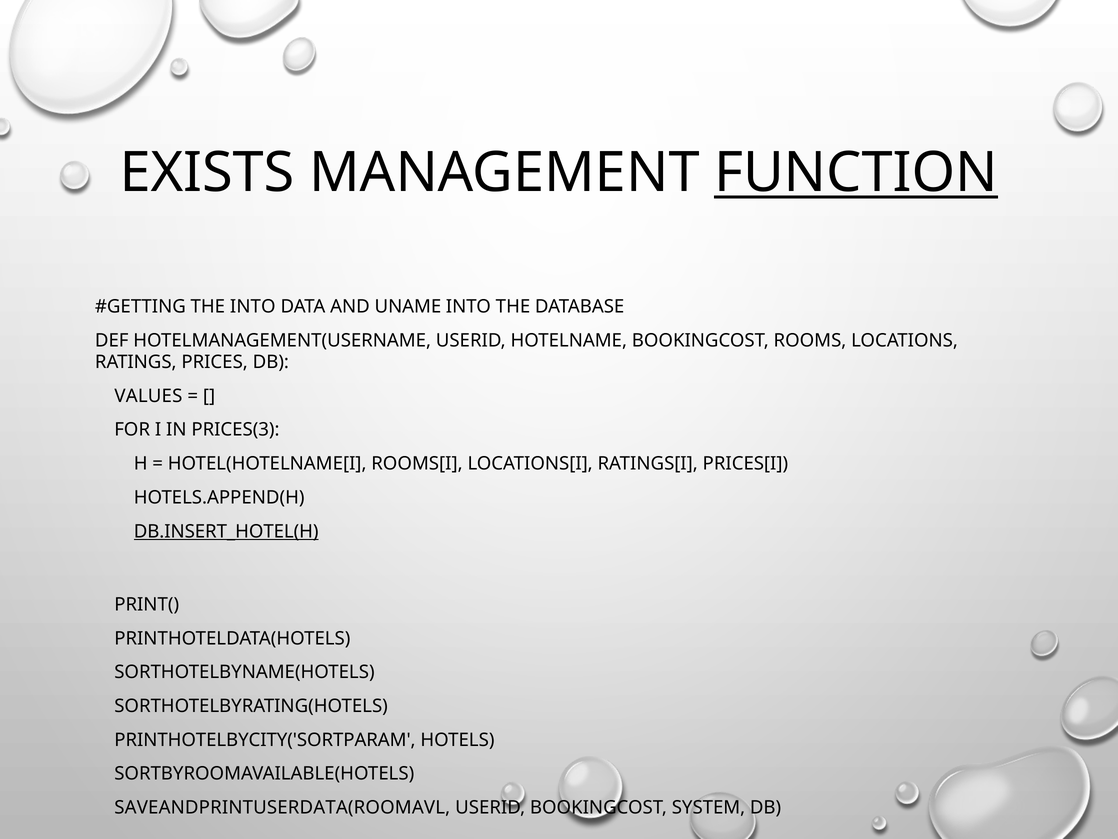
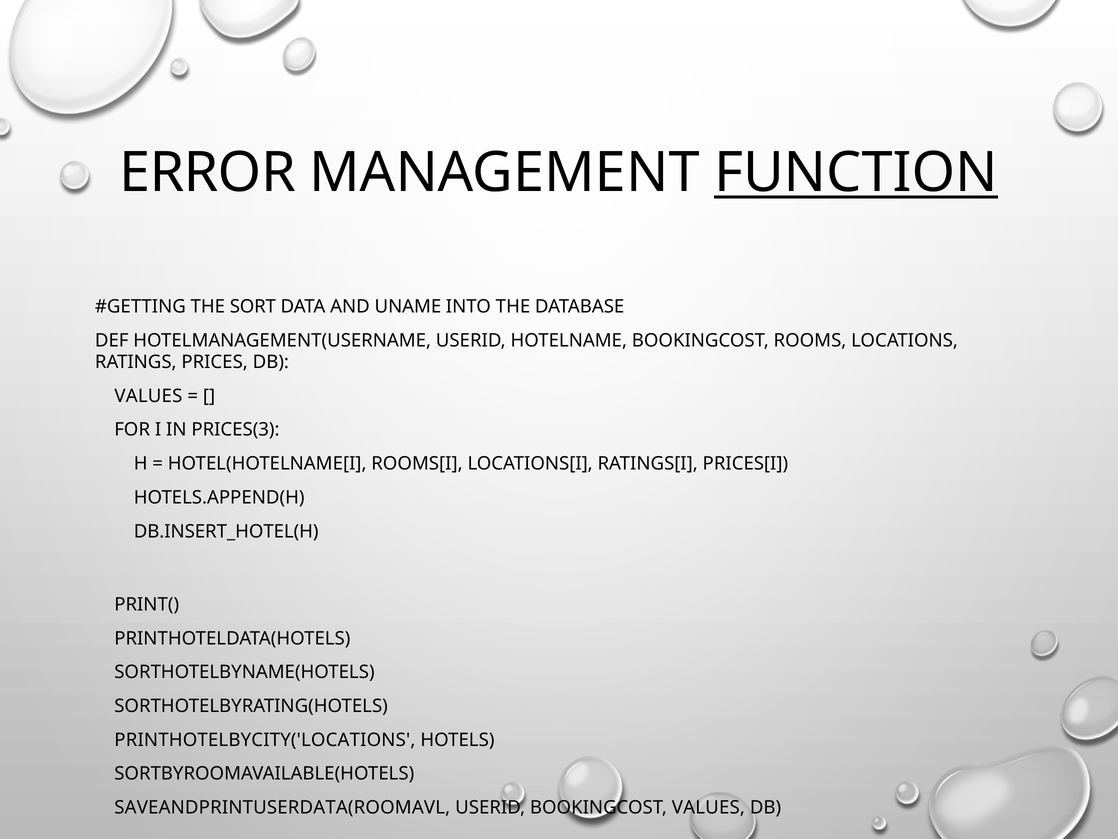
EXISTS: EXISTS -> ERROR (207, 173)
THE INTO: INTO -> SORT (253, 307)
DB.INSERT_HOTEL(H underline: present -> none (226, 531)
PRINTHOTELBYCITY('SORTPARAM: PRINTHOTELBYCITY('SORTPARAM -> PRINTHOTELBYCITY('LOCATIONS (265, 740)
BOOKINGCOST SYSTEM: SYSTEM -> VALUES (708, 807)
